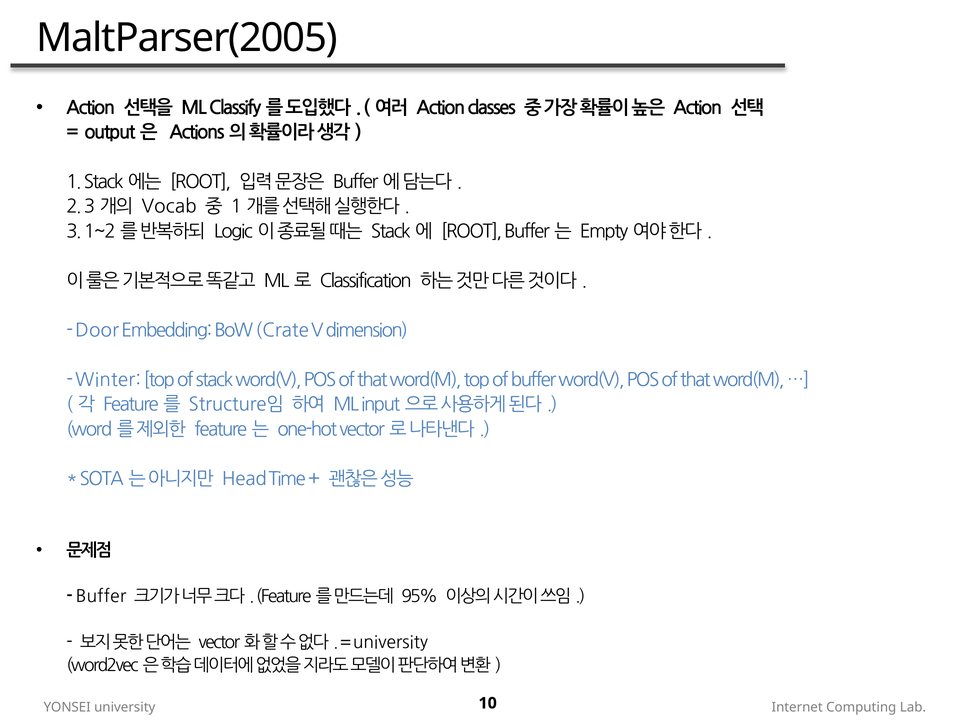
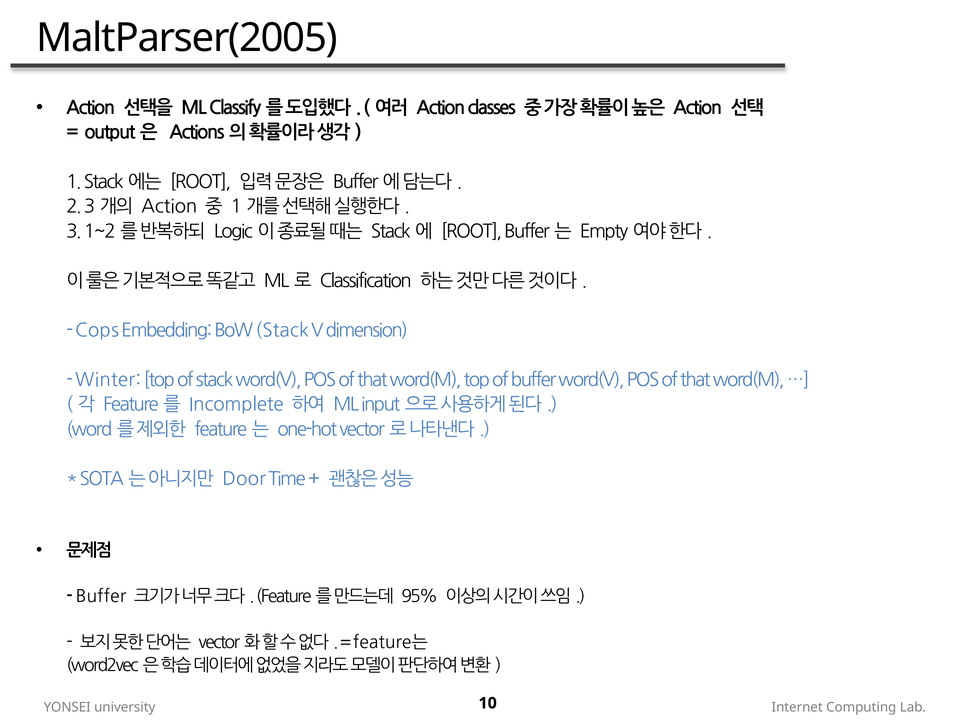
Vocab: Vocab -> Action (169, 207)
Door: Door -> Cops (97, 331)
BoW Crate: Crate -> Stack (282, 331)
Structure임: Structure임 -> Incomplete (236, 405)
Head: Head -> Door (244, 479)
university: university -> feature는 (390, 643)
